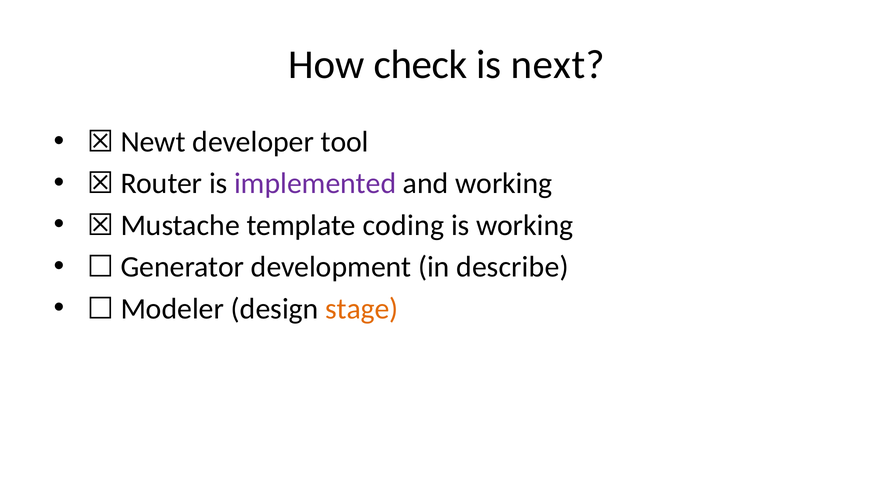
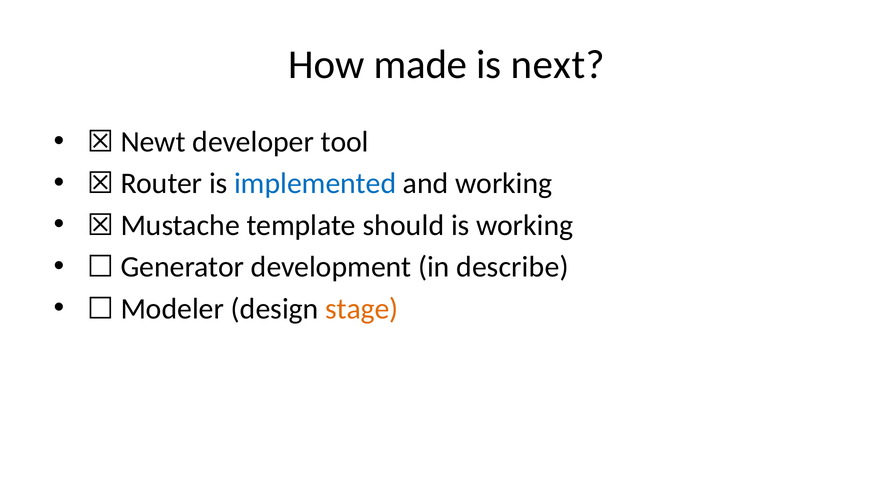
check: check -> made (421, 65)
implemented colour: purple -> blue (315, 183)
coding: coding -> should (403, 225)
